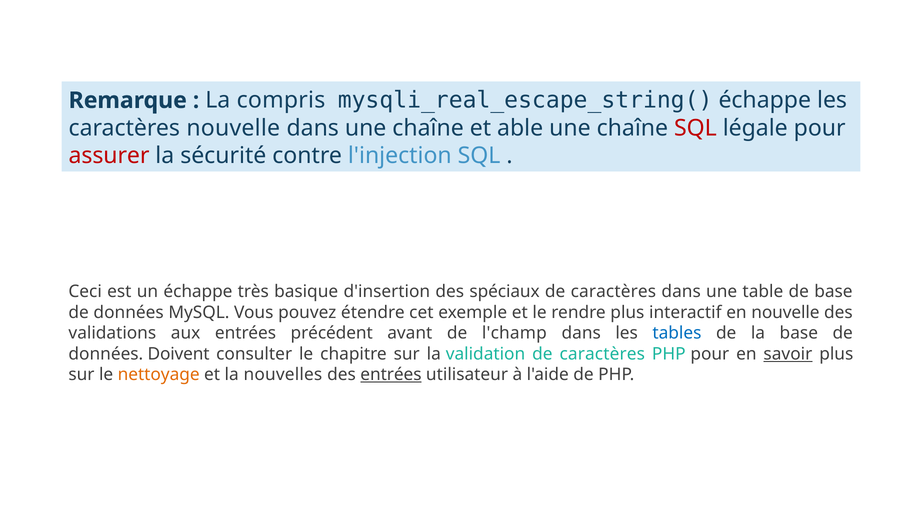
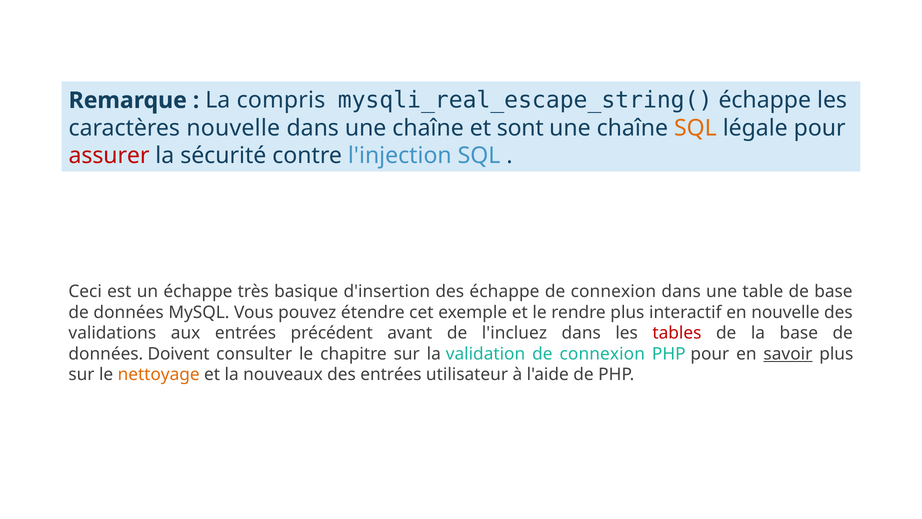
able: able -> sont (520, 128)
SQL colour: red -> orange (695, 128)
des spéciaux: spéciaux -> échappe (504, 291)
caractères: caractères -> connexion (613, 291)
l'champ: l'champ -> l'incluez (514, 333)
tables colour: blue -> red (677, 333)
validation de caractères: caractères -> connexion (602, 354)
nouvelles: nouvelles -> nouveaux (283, 374)
entrées underline: present -> none (391, 374)
